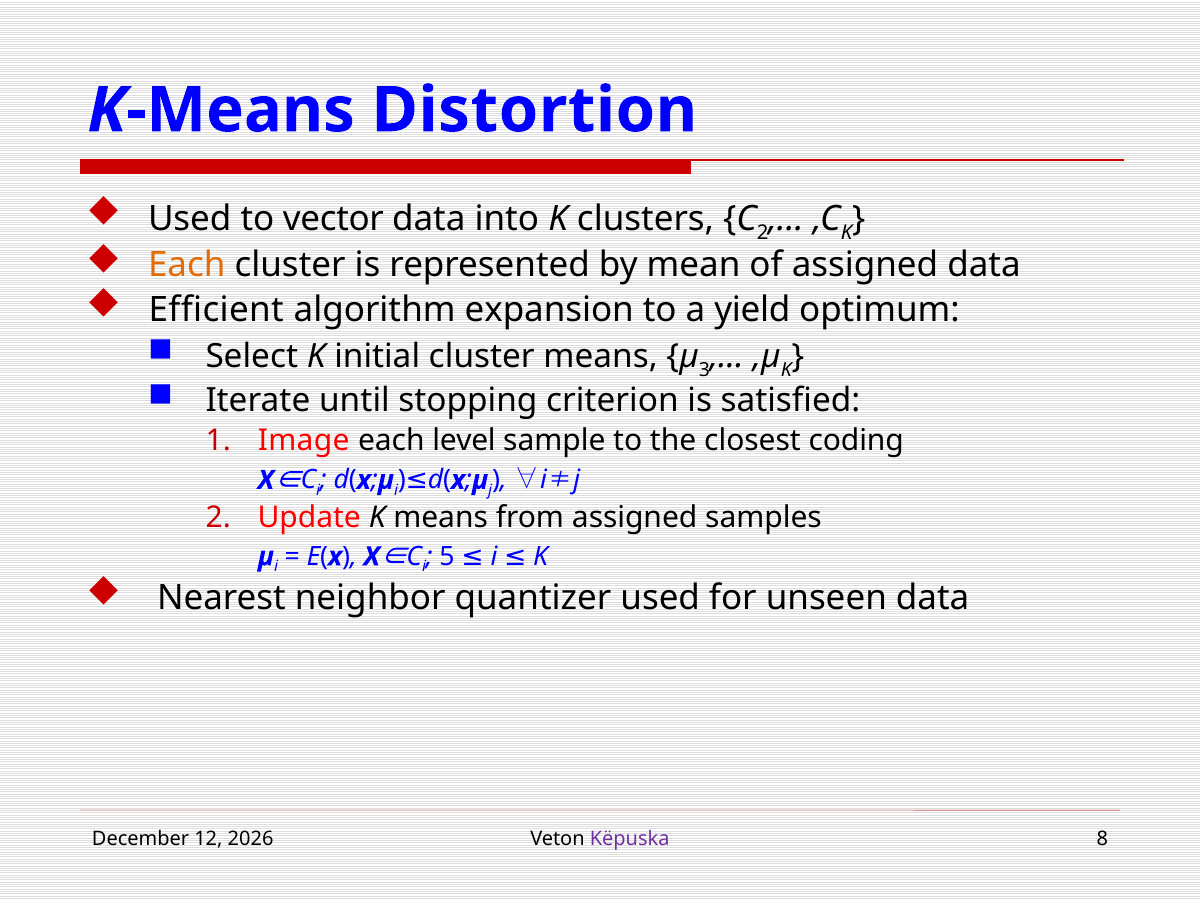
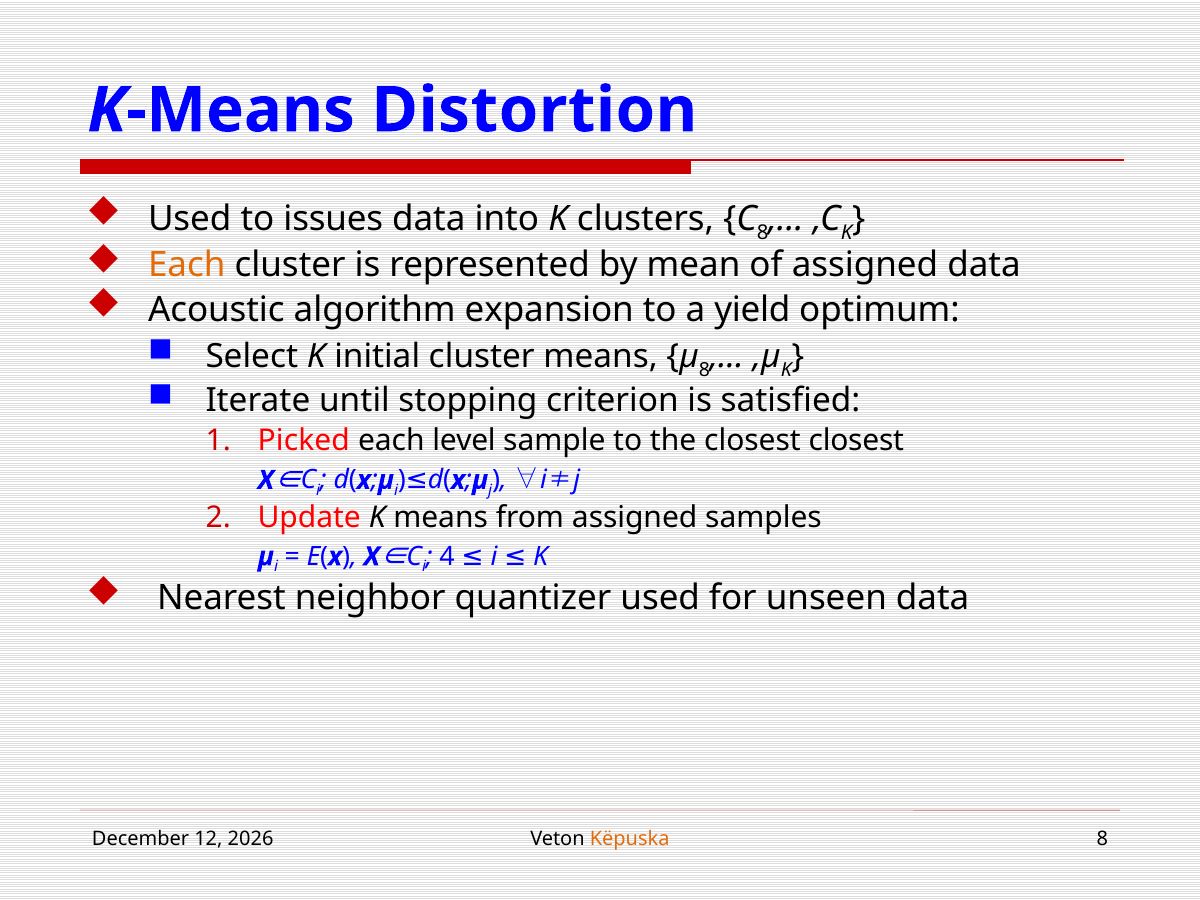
vector: vector -> issues (333, 219)
2: 2 -> 8 (763, 232)
Efficient: Efficient -> Acoustic (216, 309)
3: 3 -> 8 (704, 370)
Image: Image -> Picked (304, 441)
closest coding: coding -> closest (856, 441)
5: 5 -> 4 (447, 556)
Këpuska colour: purple -> orange (630, 839)
